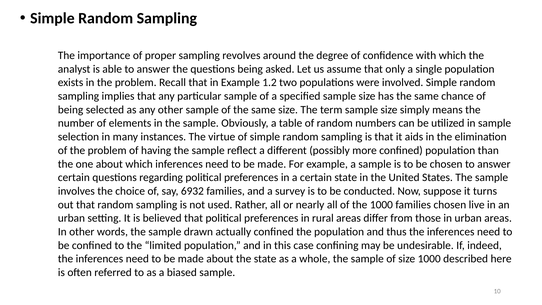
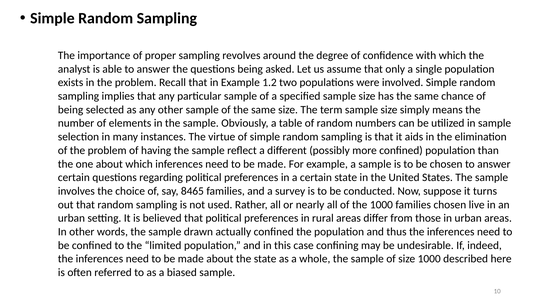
6932: 6932 -> 8465 (192, 191)
